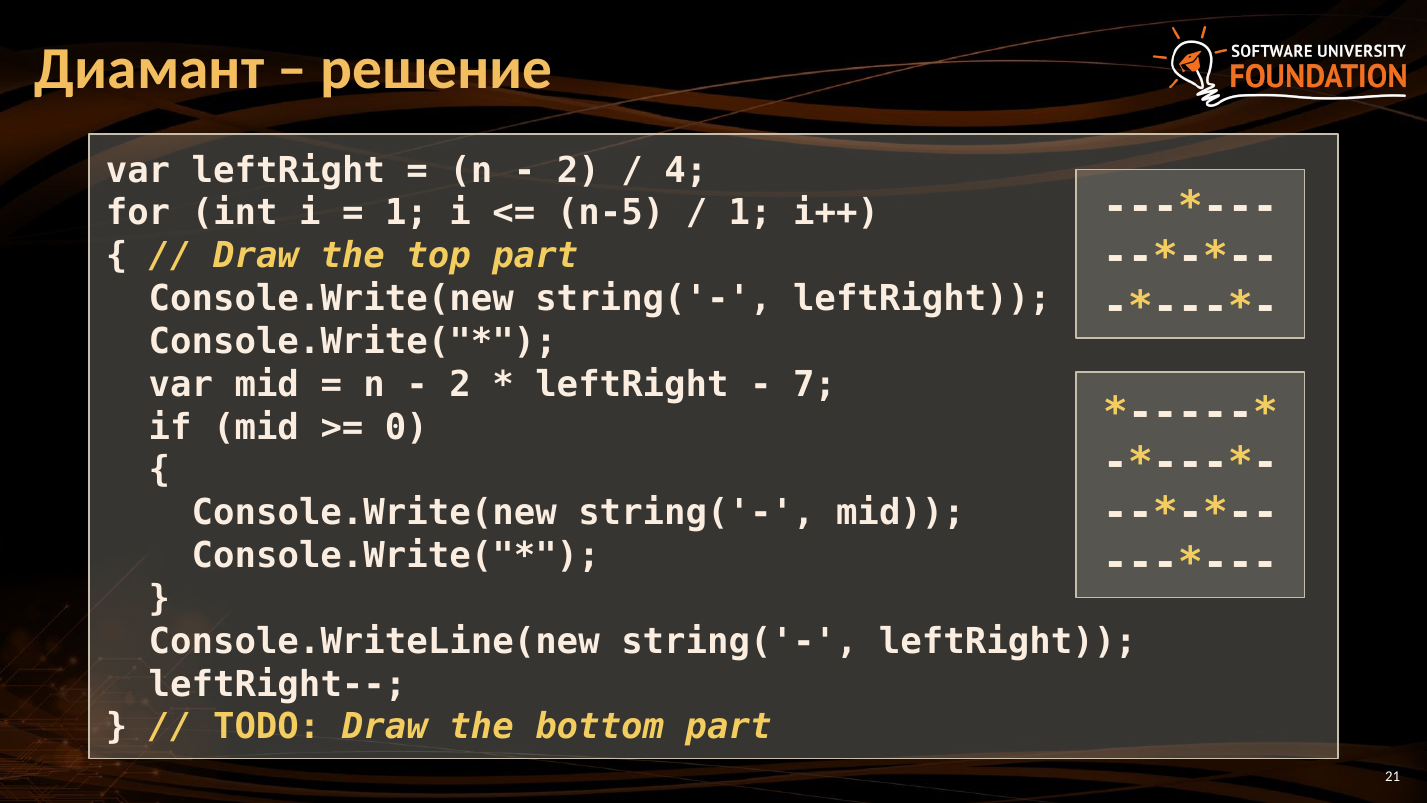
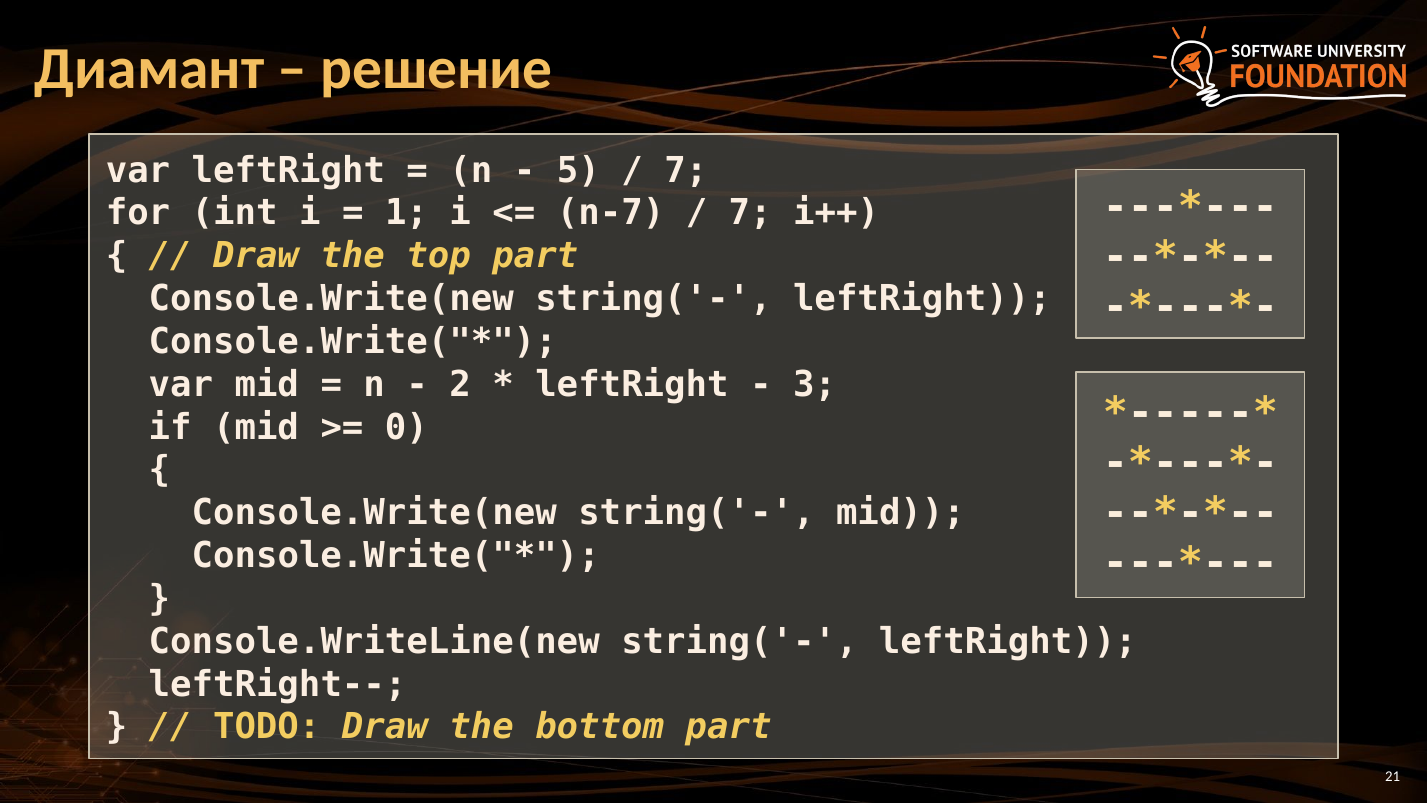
2: 2 -> 5 (578, 170)
4: 4 -> 7 (686, 170)
n-5: n-5 -> n-7 (611, 213)
1: 1 -> 7 (750, 213)
7: 7 -> 3 (815, 384)
